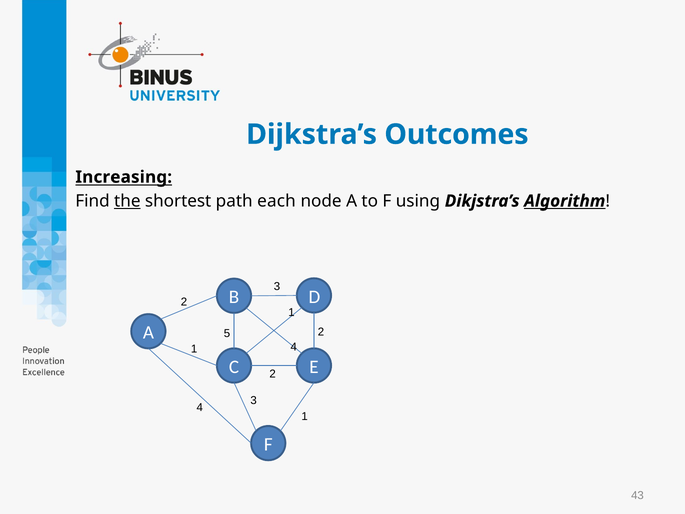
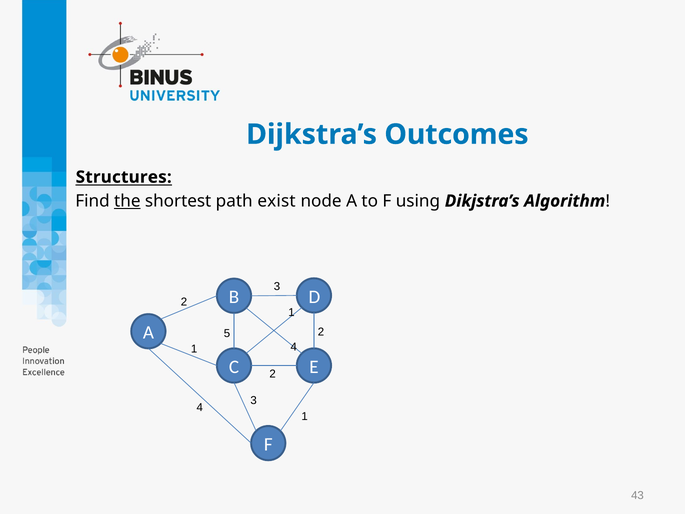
Increasing: Increasing -> Structures (124, 177)
each: each -> exist (277, 201)
Algorithm underline: present -> none (565, 201)
